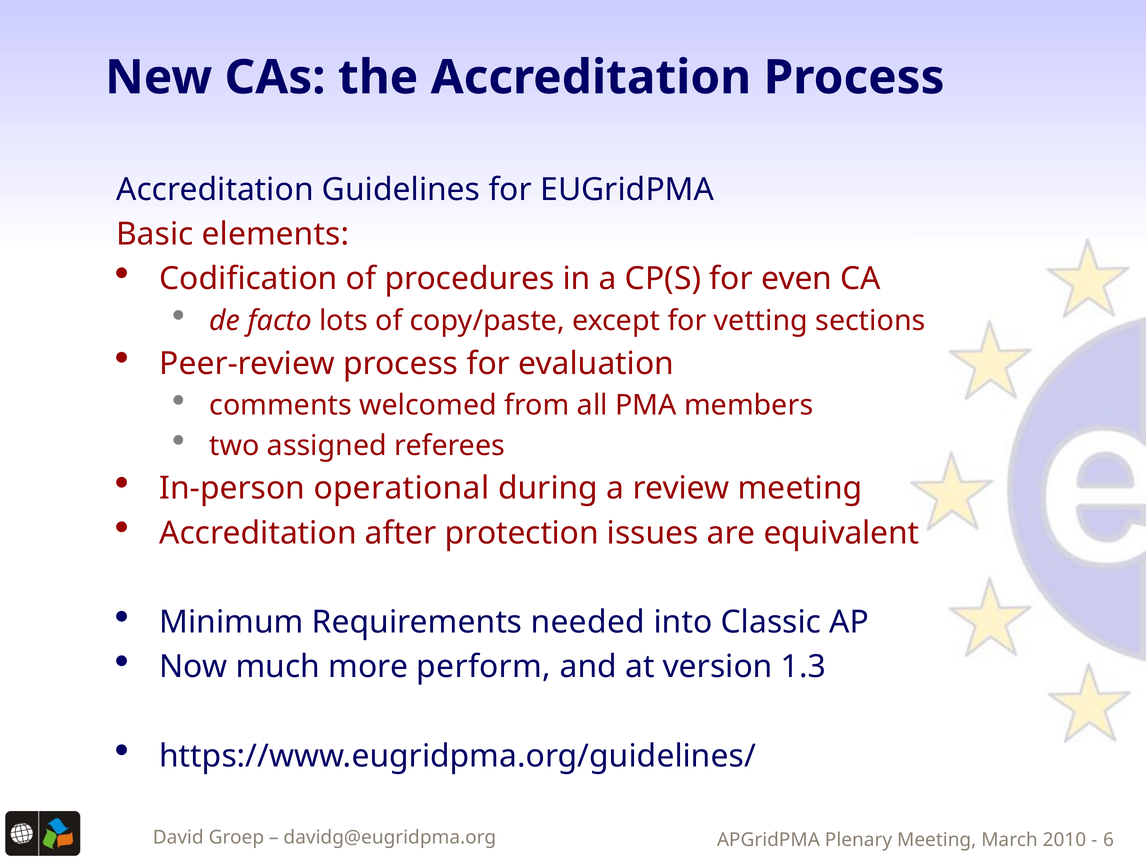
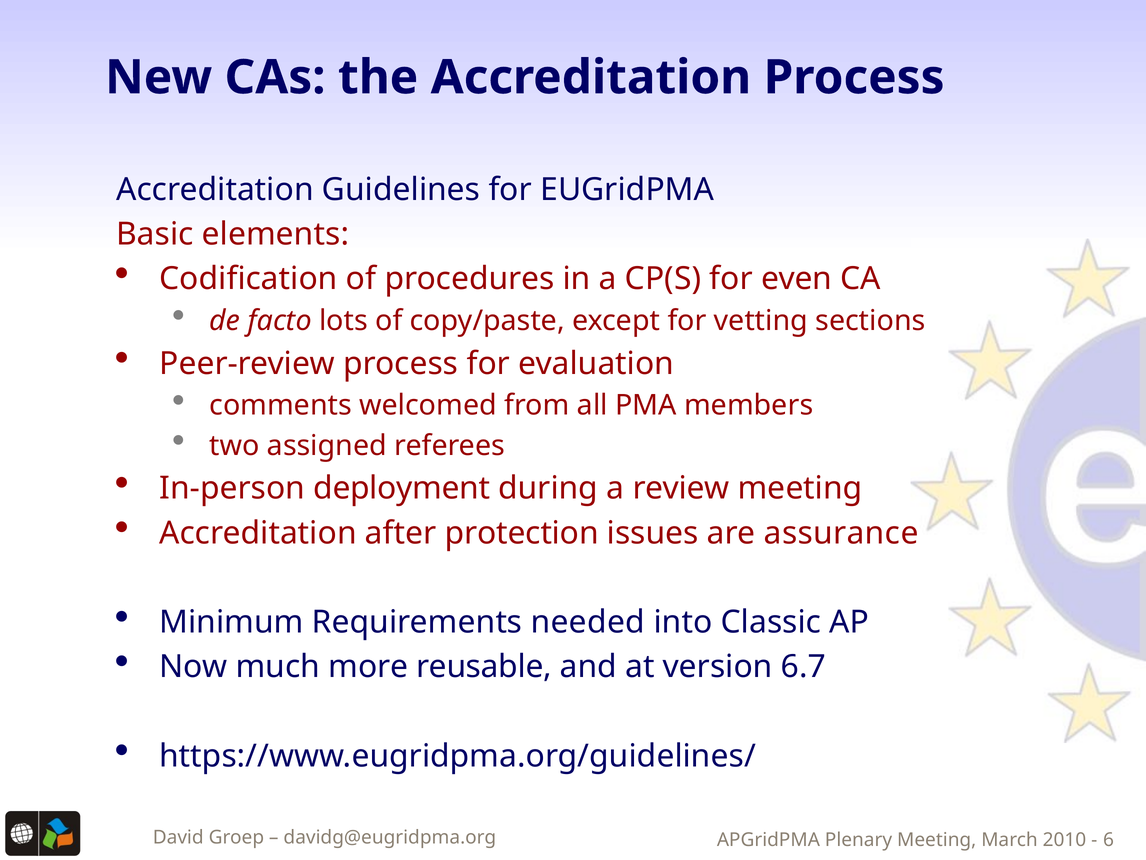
operational: operational -> deployment (402, 488)
equivalent: equivalent -> assurance (841, 533)
perform: perform -> reusable (484, 666)
1.3: 1.3 -> 6.7 (803, 666)
